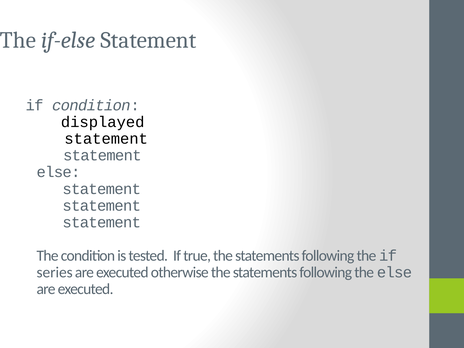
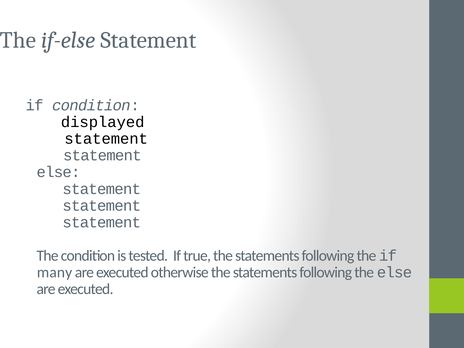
series: series -> many (55, 272)
